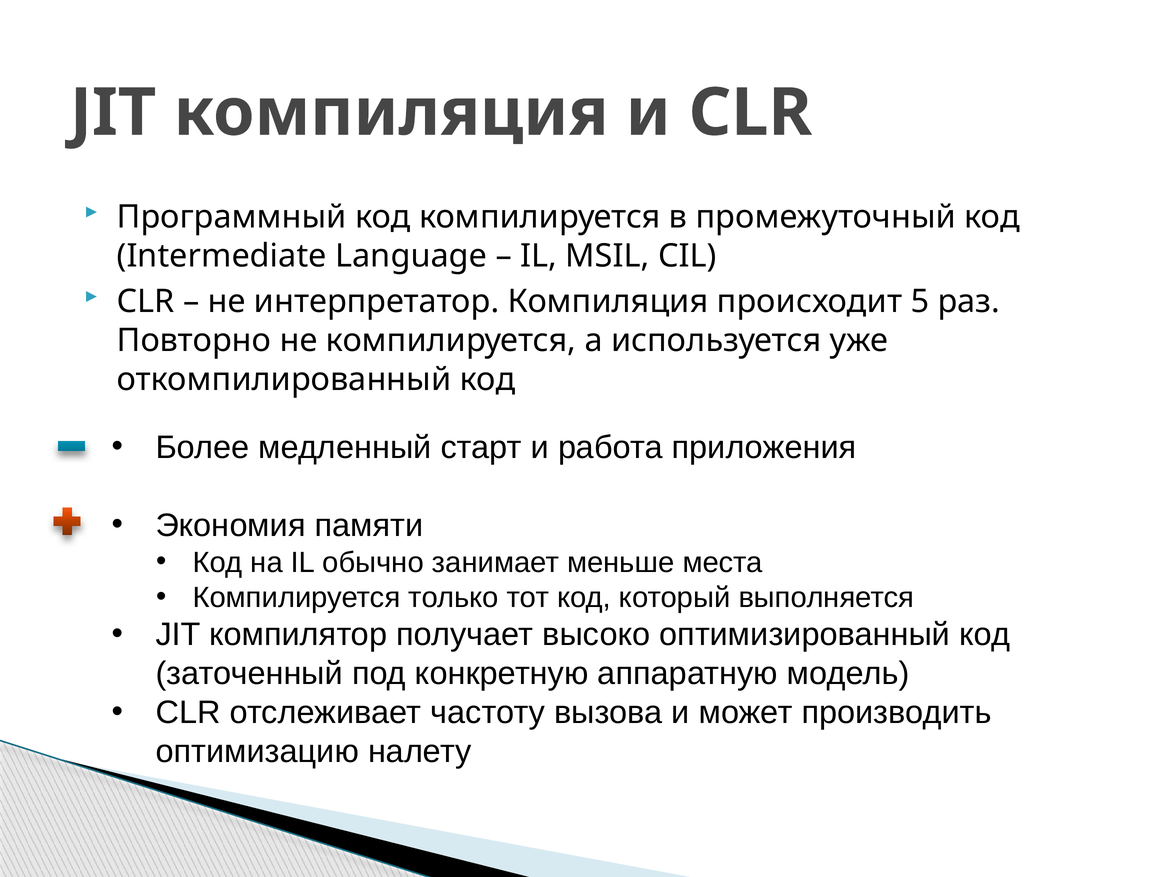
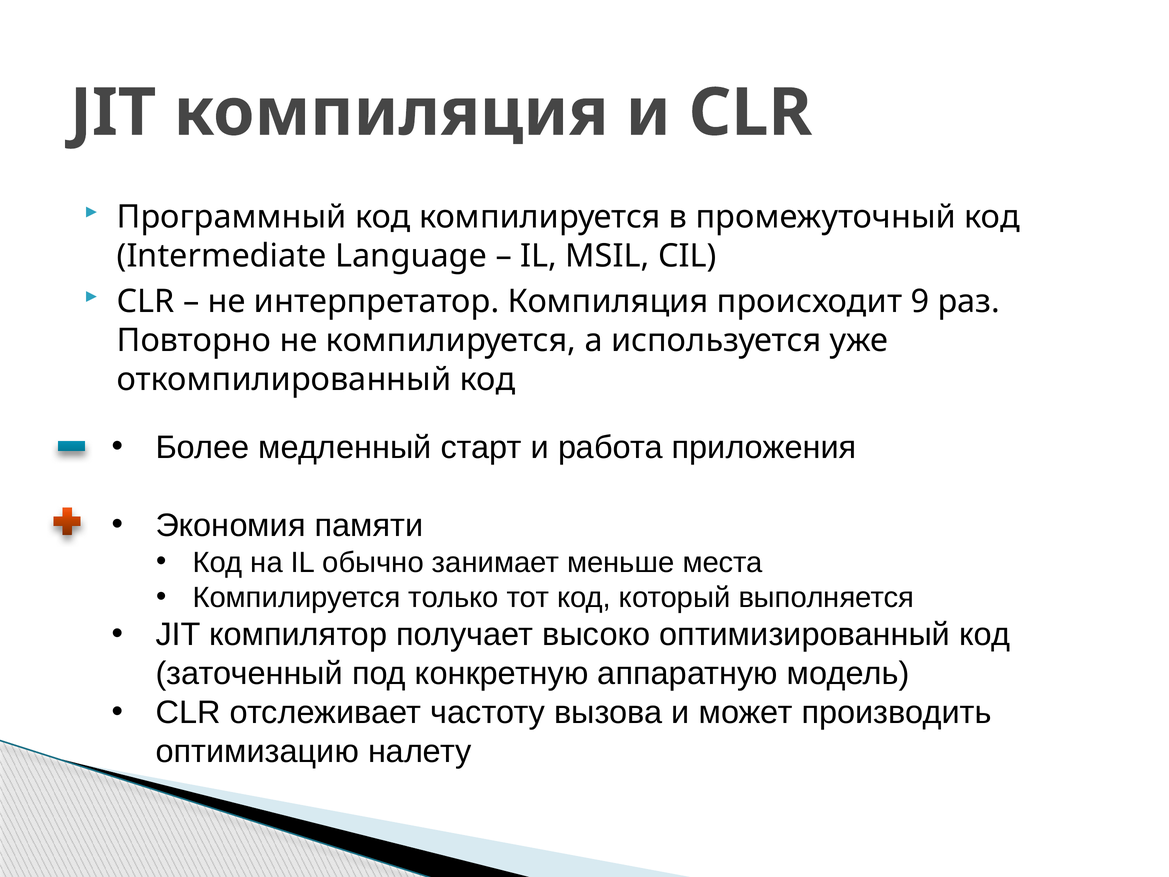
5: 5 -> 9 (920, 301)
